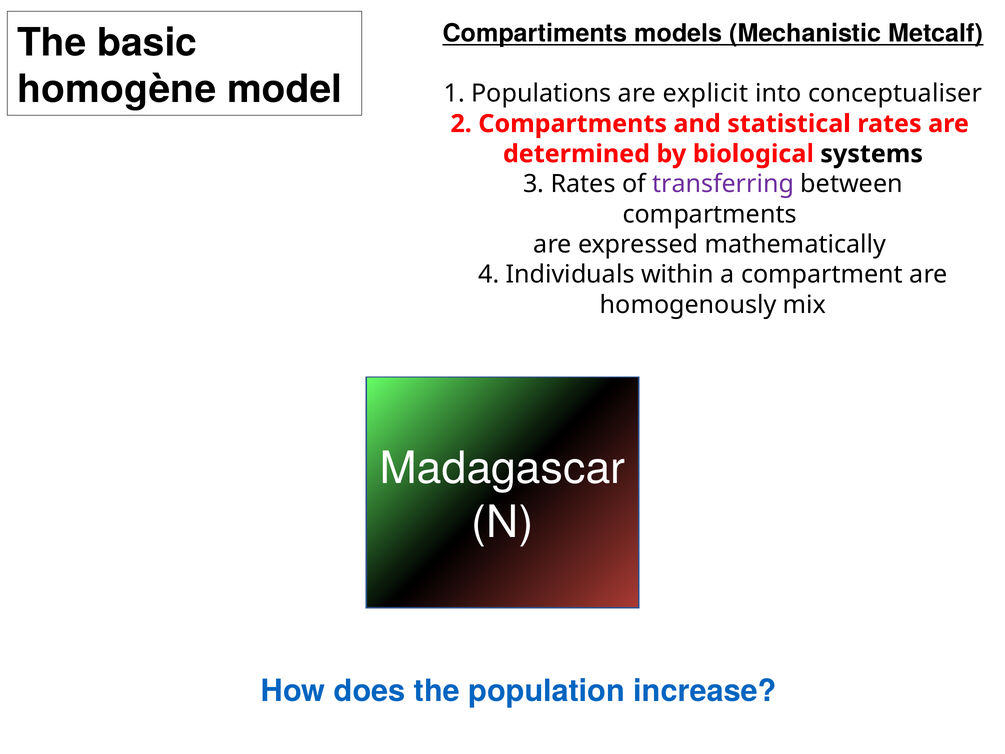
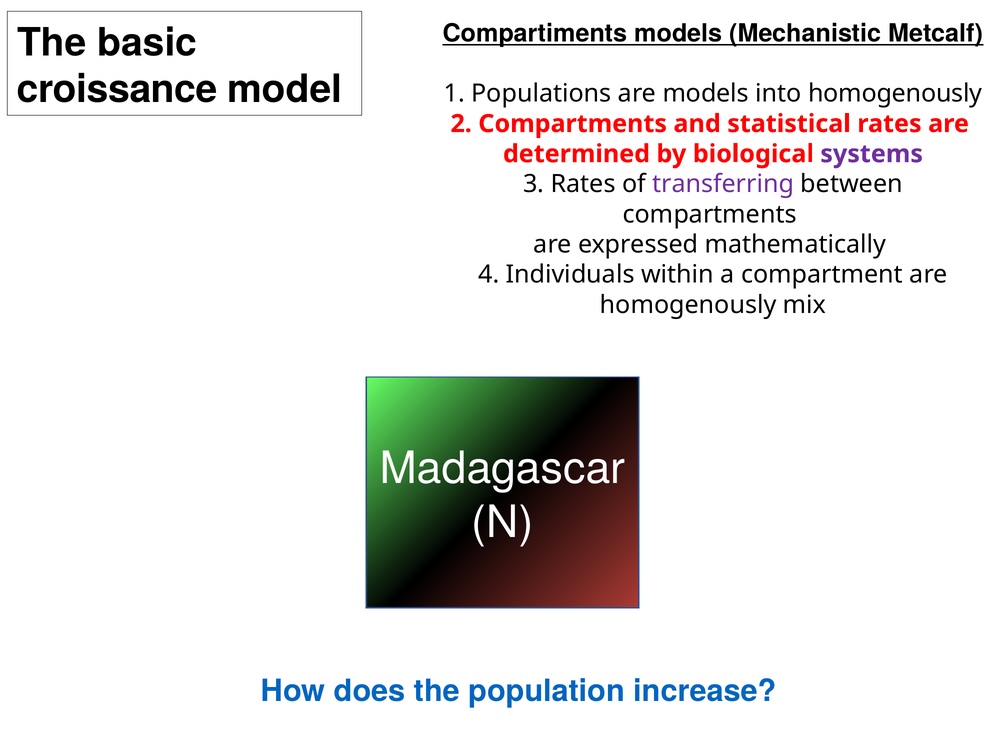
homogène: homogène -> croissance (117, 90)
are explicit: explicit -> models (706, 94)
into conceptualiser: conceptualiser -> homogenously (895, 94)
systems colour: black -> purple (872, 154)
